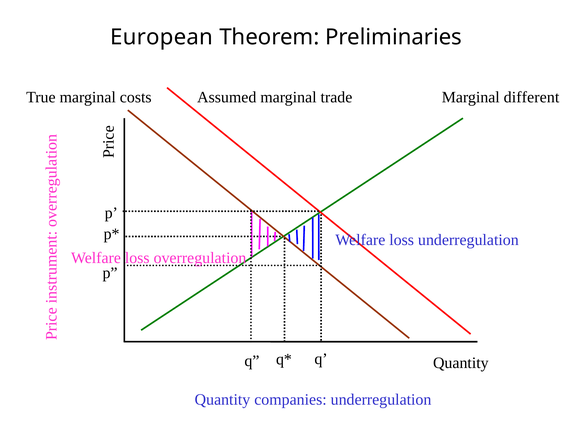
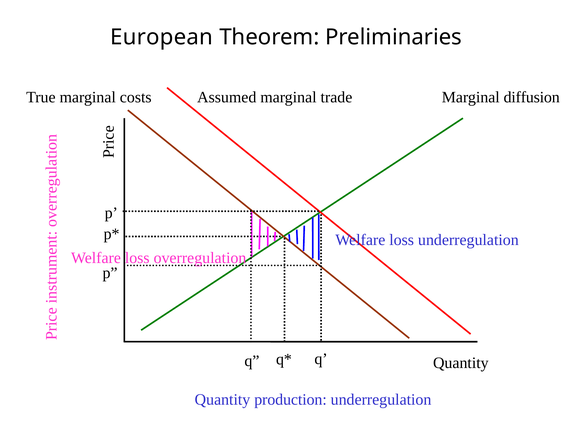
different: different -> diffusion (532, 97)
companies: companies -> production (291, 400)
